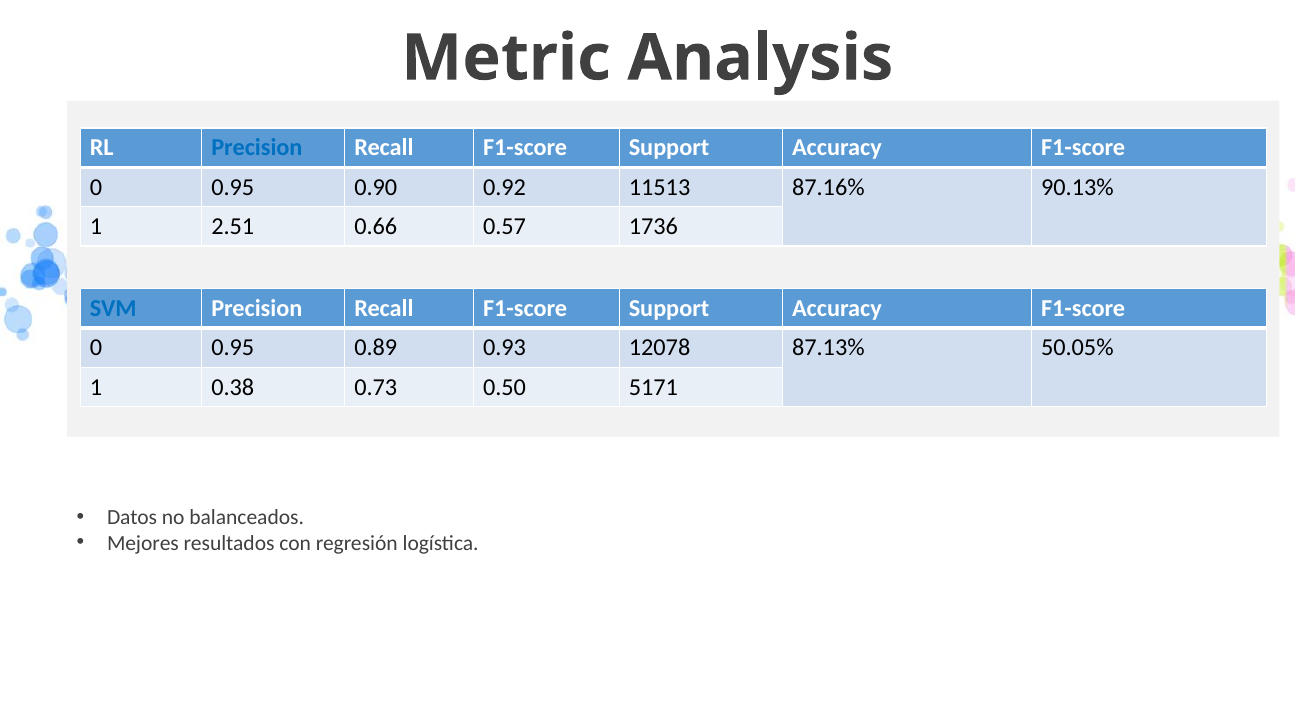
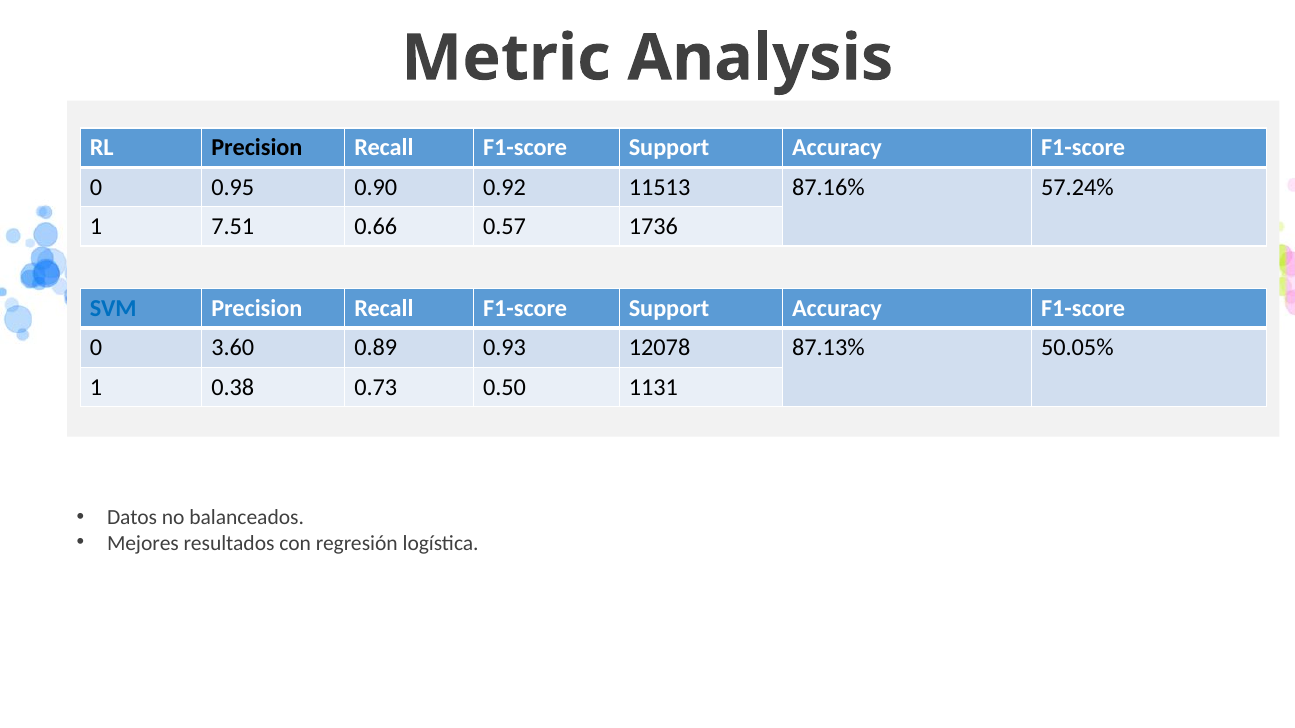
Precision colour: blue -> black (257, 148)
90.13%: 90.13% -> 57.24% (1077, 187)
2.51: 2.51 -> 7.51 (233, 227)
0.95: 0.95 -> 3.60 (233, 348)
5171: 5171 -> 1131 (653, 388)
